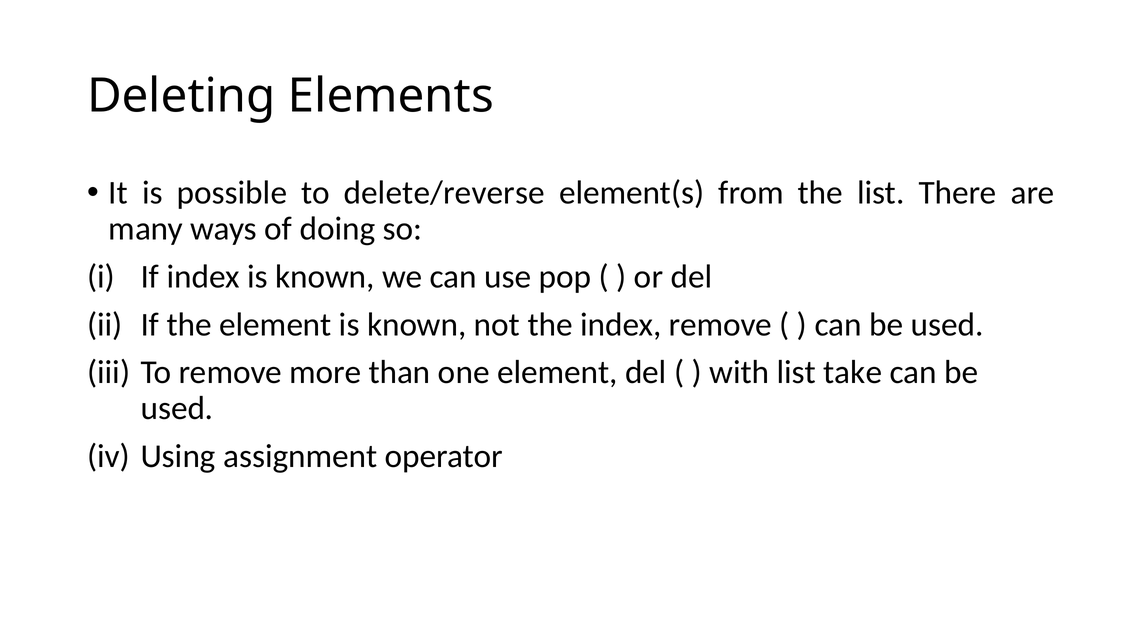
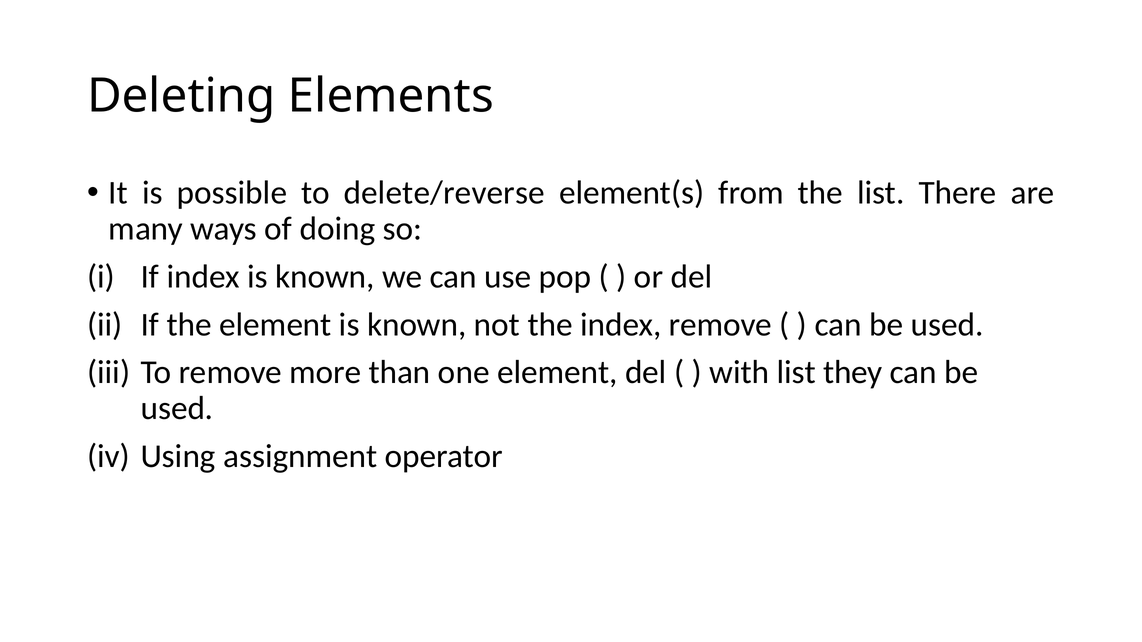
take: take -> they (853, 373)
